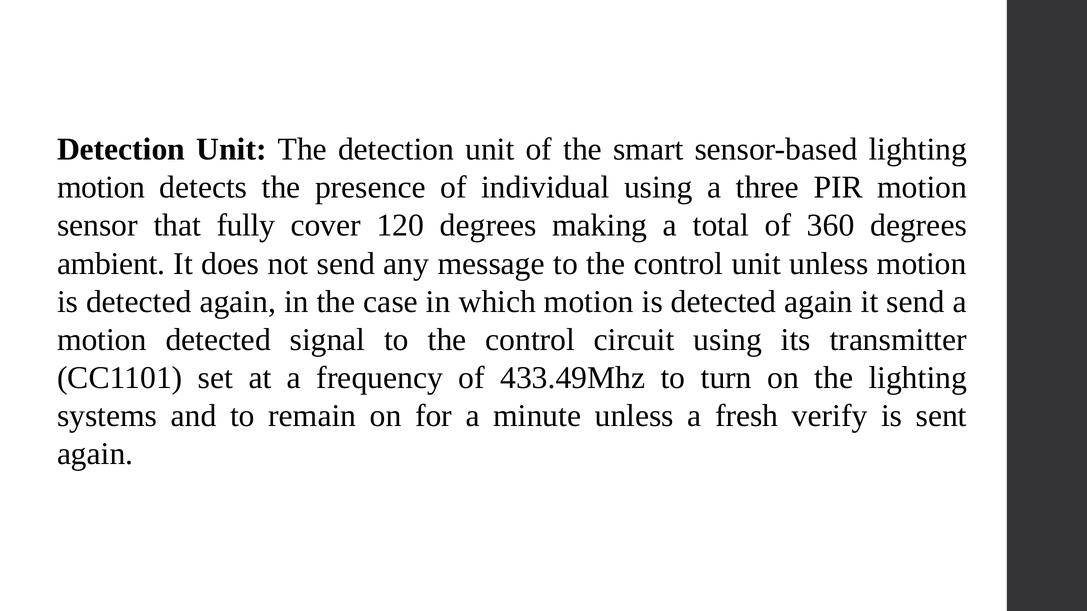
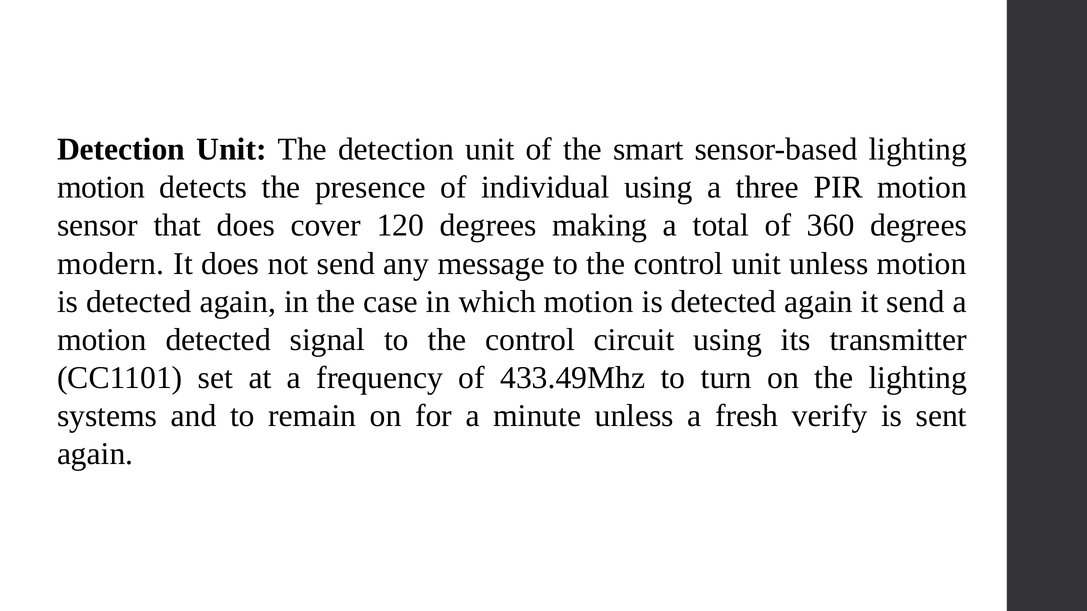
that fully: fully -> does (246, 226)
ambient: ambient -> modern (111, 264)
